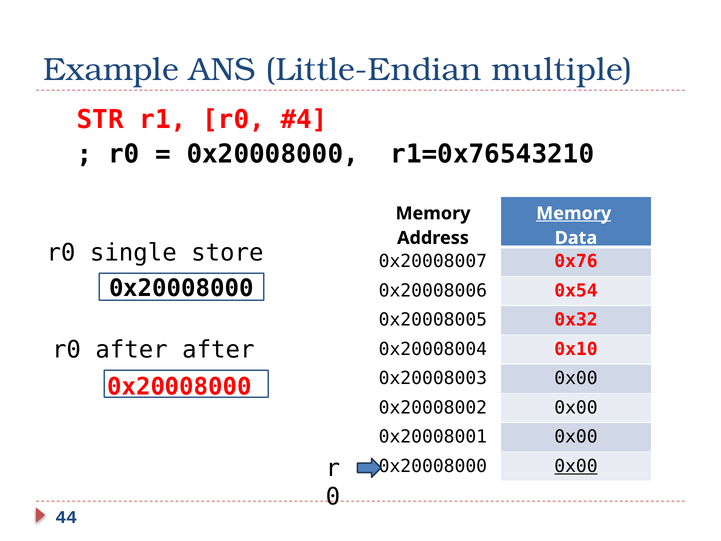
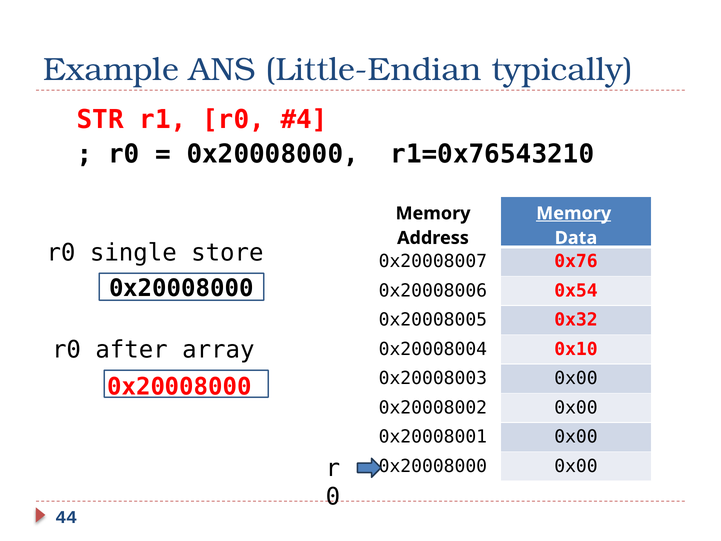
multiple: multiple -> typically (562, 69)
after after: after -> array (218, 350)
0x00 underline: present -> none (576, 466)
